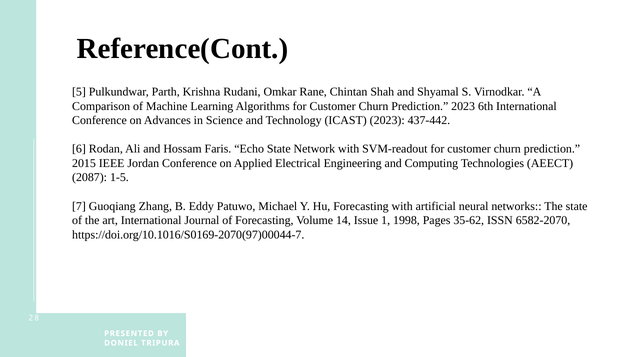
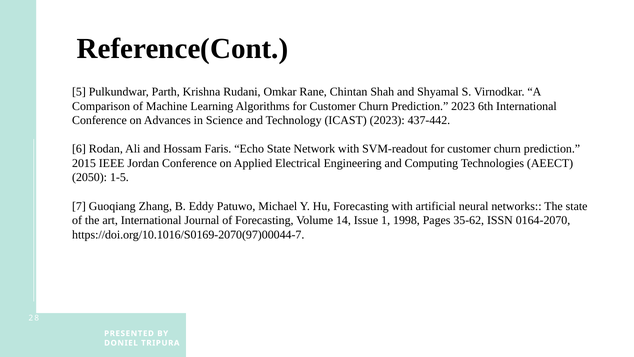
2087: 2087 -> 2050 (90, 177)
6582-2070: 6582-2070 -> 0164-2070 (543, 220)
